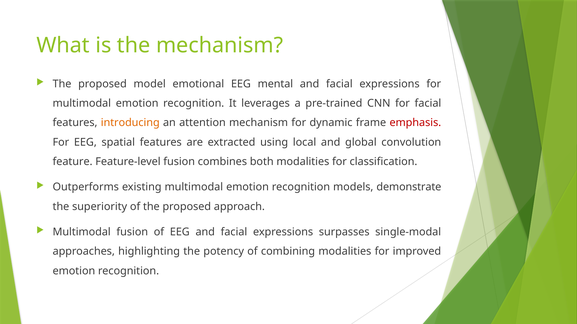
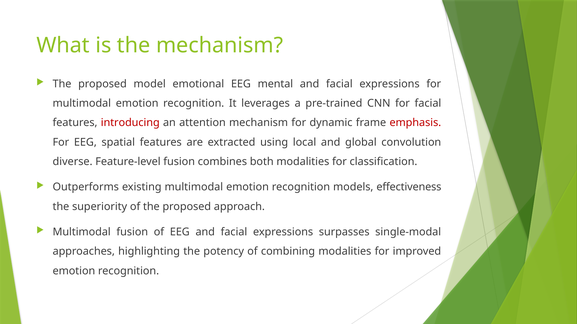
introducing colour: orange -> red (130, 123)
feature: feature -> diverse (73, 162)
demonstrate: demonstrate -> effectiveness (409, 187)
